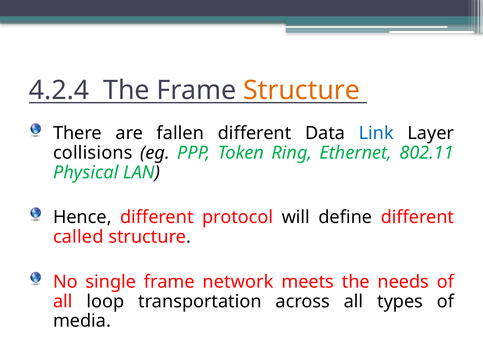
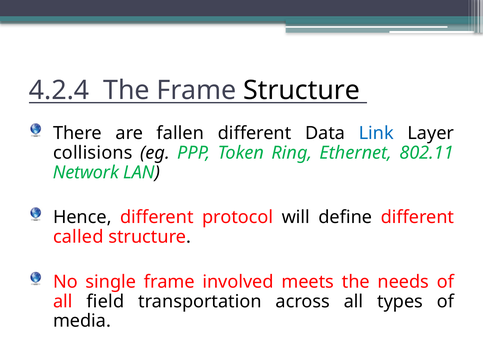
Structure colour: orange -> black (302, 90)
Physical: Physical -> Network (86, 173)
network: network -> involved (238, 282)
loop: loop -> field (105, 302)
